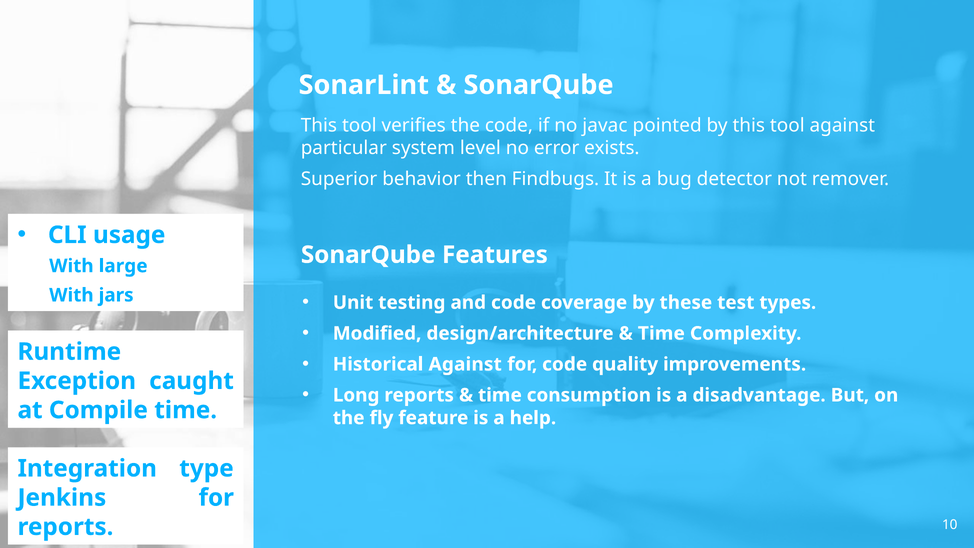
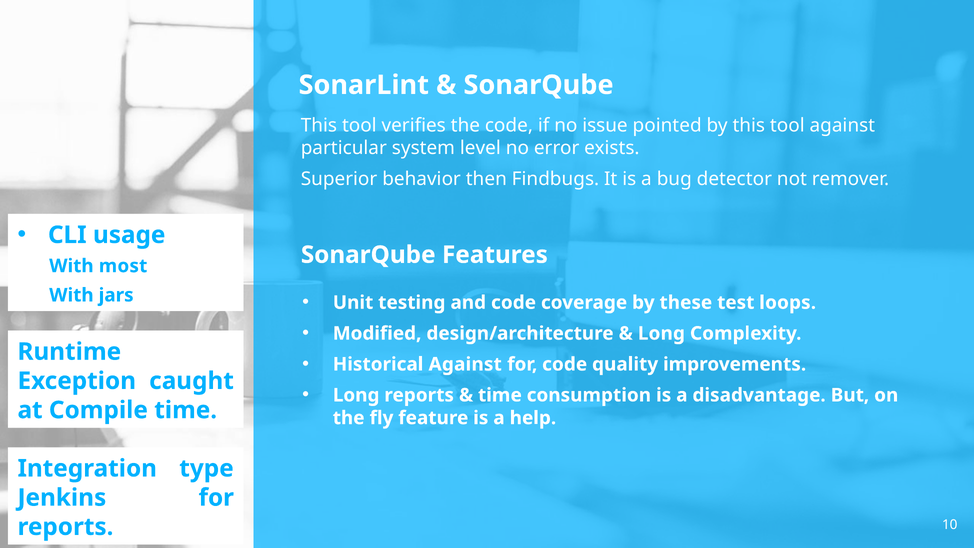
javac: javac -> issue (605, 125)
large: large -> most (123, 266)
types: types -> loops (788, 303)
Time: Time -> Long (661, 333)
